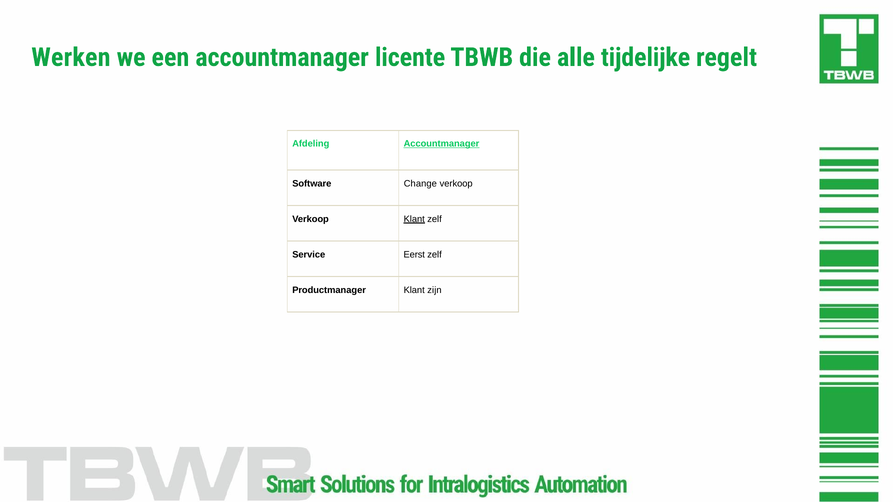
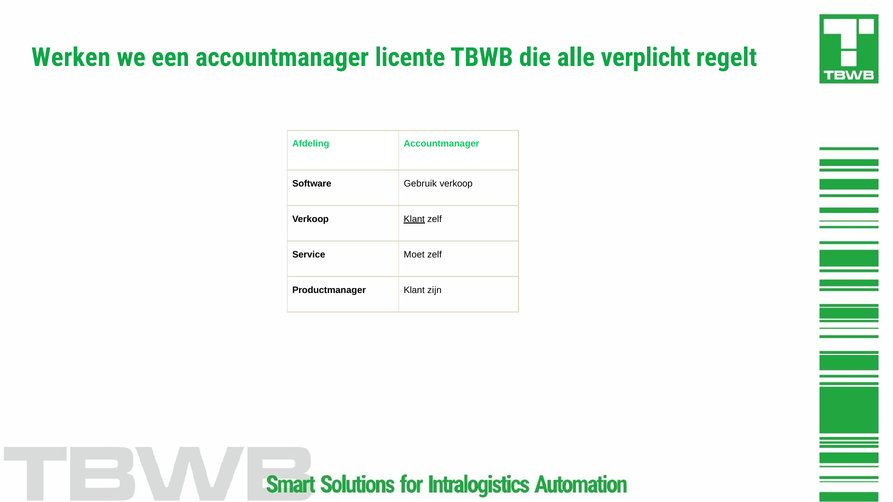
tijdelijke: tijdelijke -> verplicht (646, 57)
Accountmanager underline: present -> none (441, 144)
Change: Change -> Gebruik (420, 184)
Eerst: Eerst -> Moet (414, 255)
